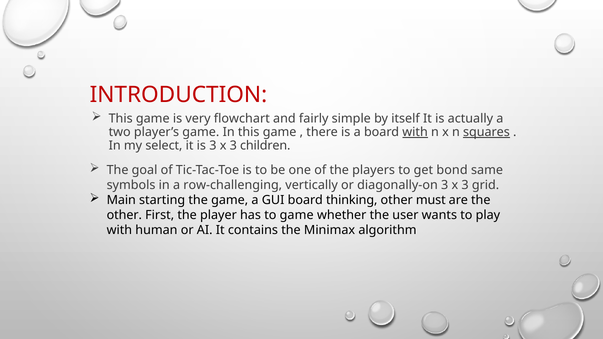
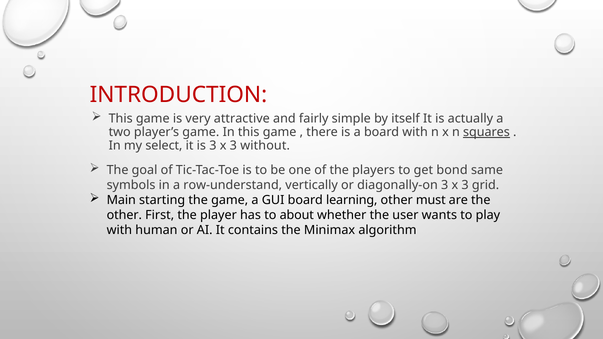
flowchart: flowchart -> attractive (242, 119)
with underline: present -> none (415, 132)
children: children -> without (265, 146)
row-challenging: row-challenging -> row-understand (233, 185)
thinking: thinking -> learning (352, 200)
to game: game -> about (297, 215)
